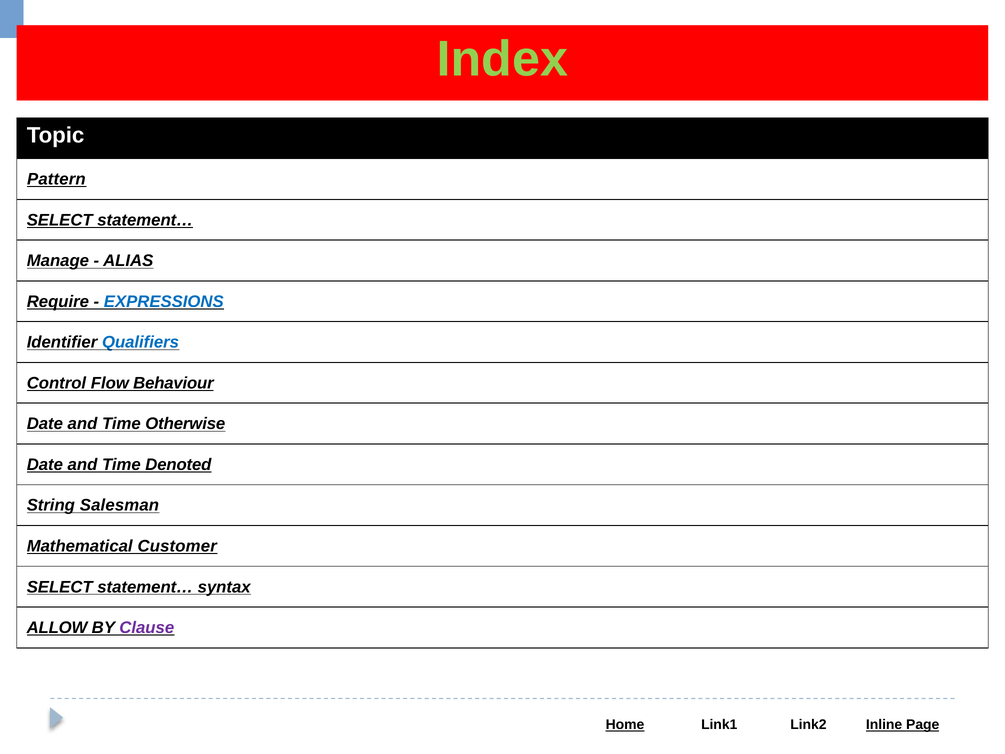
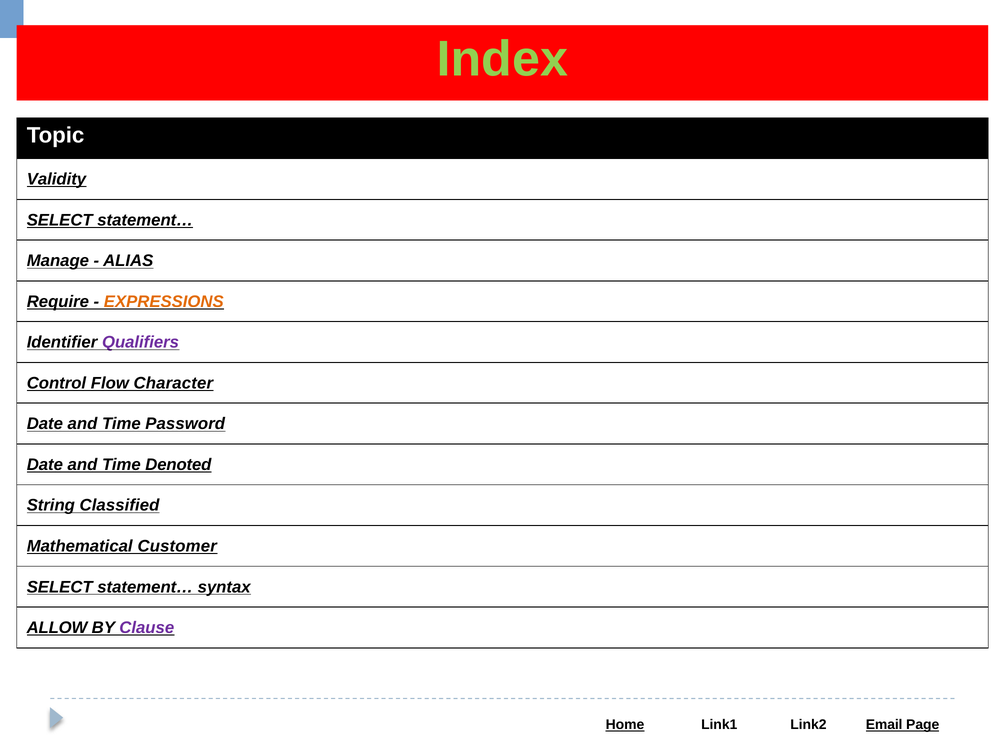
Pattern: Pattern -> Validity (56, 179)
EXPRESSIONS colour: blue -> orange (164, 302)
Qualifiers colour: blue -> purple (141, 342)
Behaviour: Behaviour -> Character (173, 383)
Otherwise: Otherwise -> Password (185, 424)
Salesman: Salesman -> Classified (119, 505)
Inline: Inline -> Email (884, 725)
